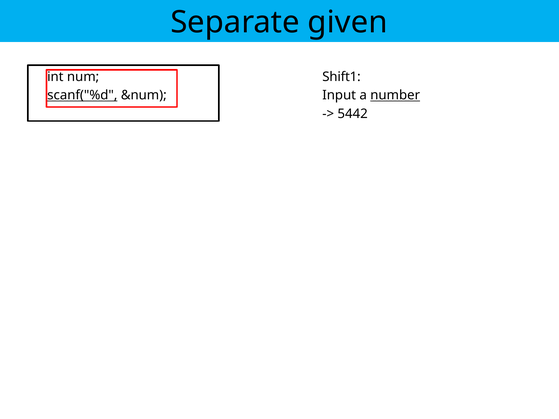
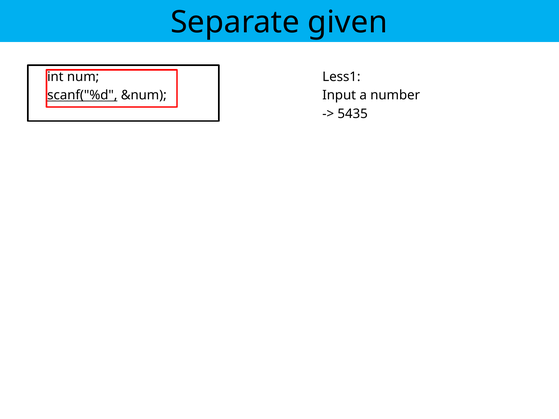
Shift1: Shift1 -> Less1 (341, 77)
number underline: present -> none (395, 95)
5442: 5442 -> 5435 (353, 114)
